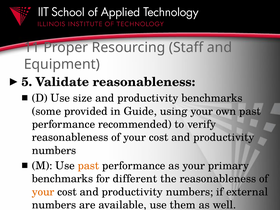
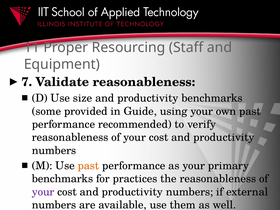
5: 5 -> 7 (27, 82)
different: different -> practices (135, 179)
your colour: orange -> purple (43, 192)
